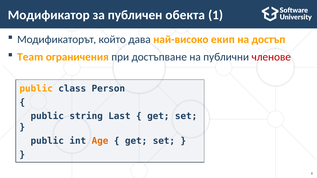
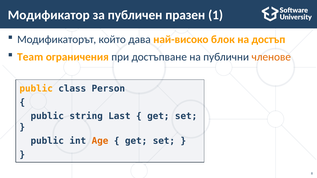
обекта: обекта -> празен (185, 15)
екип: екип -> блок (223, 40)
членове colour: red -> orange (271, 57)
